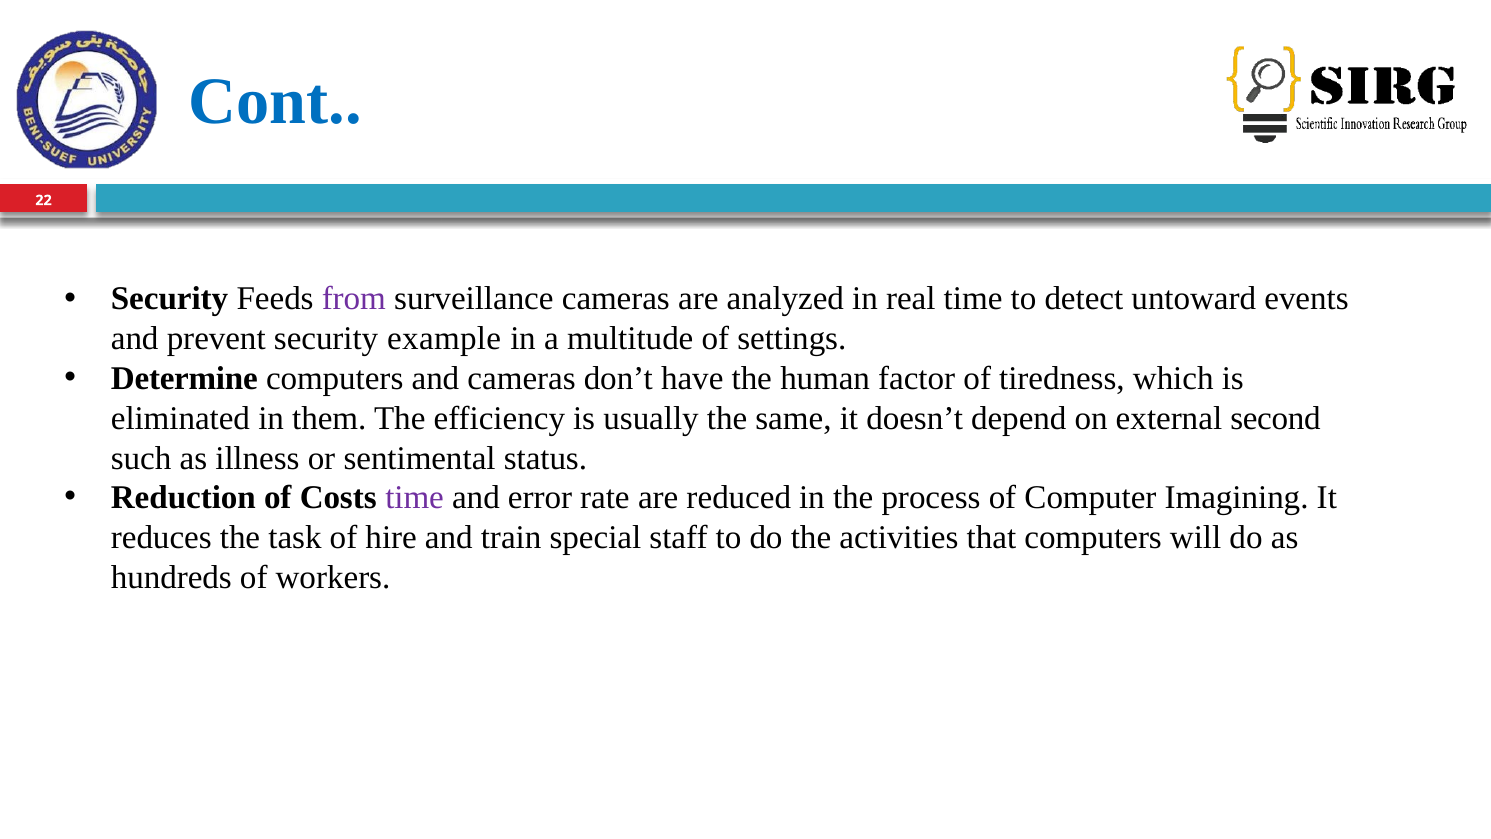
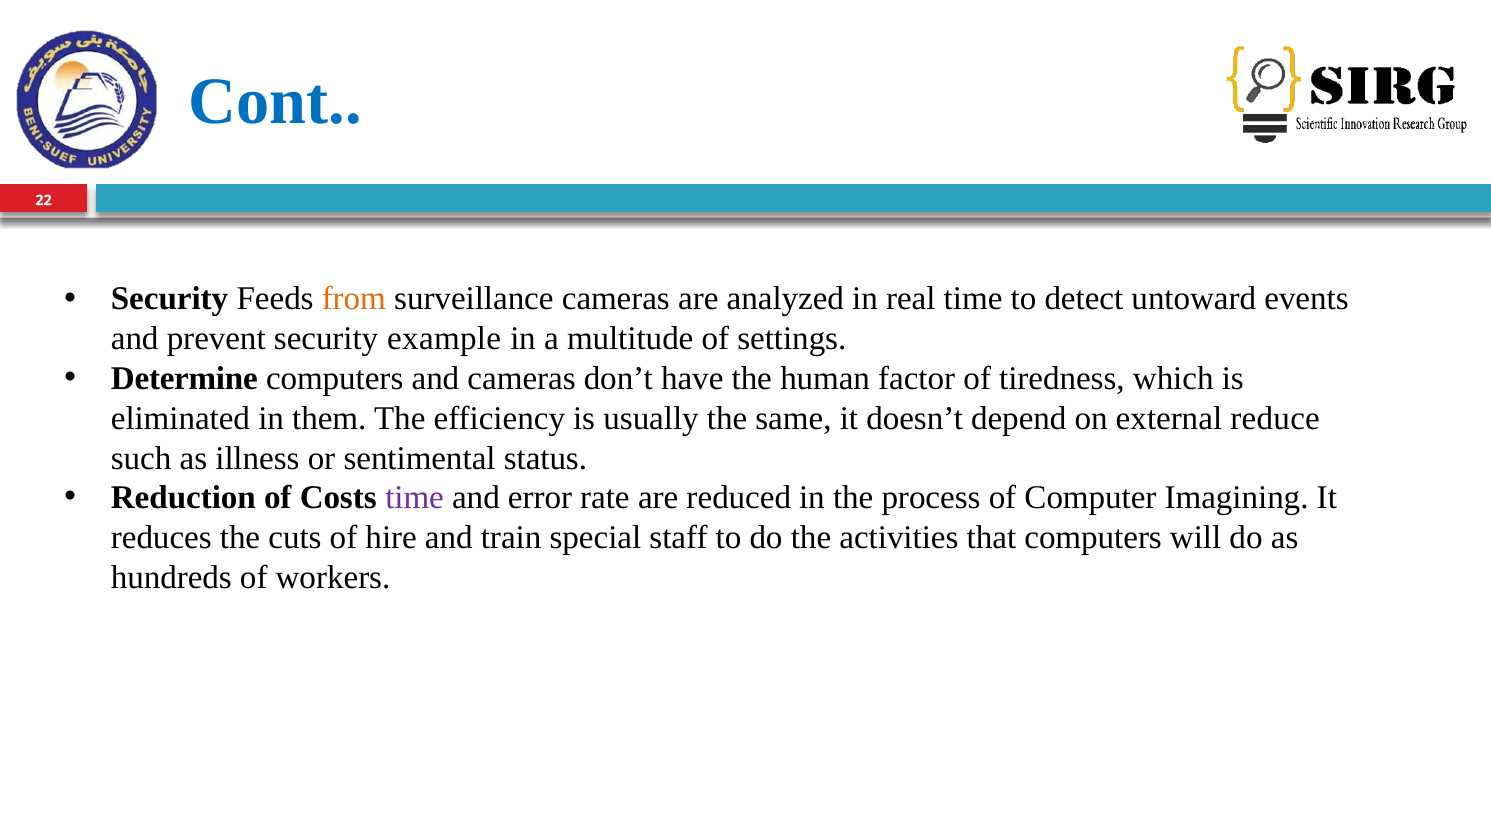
from colour: purple -> orange (354, 299)
second: second -> reduce (1275, 418)
task: task -> cuts (295, 537)
